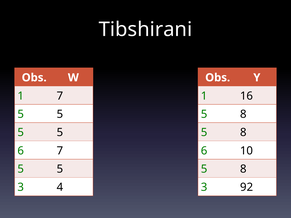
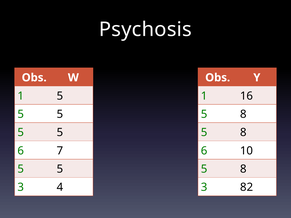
Tibshirani: Tibshirani -> Psychosis (145, 30)
1 7: 7 -> 5 (60, 96)
92: 92 -> 82 (247, 187)
